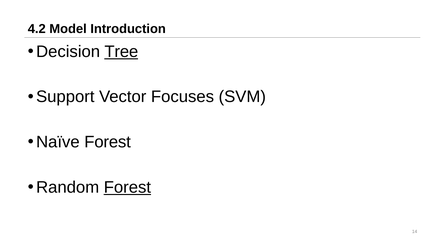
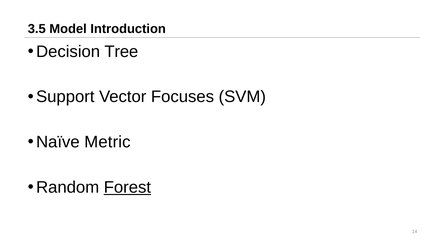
4.2: 4.2 -> 3.5 (37, 29)
Tree underline: present -> none (121, 52)
Naïve Forest: Forest -> Metric (107, 142)
